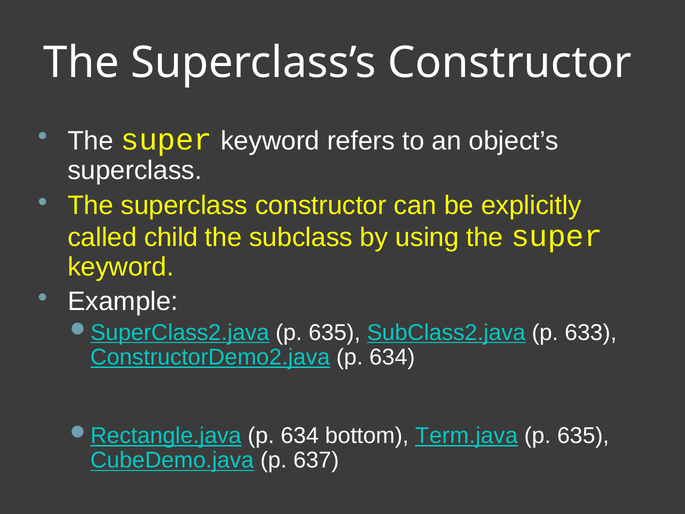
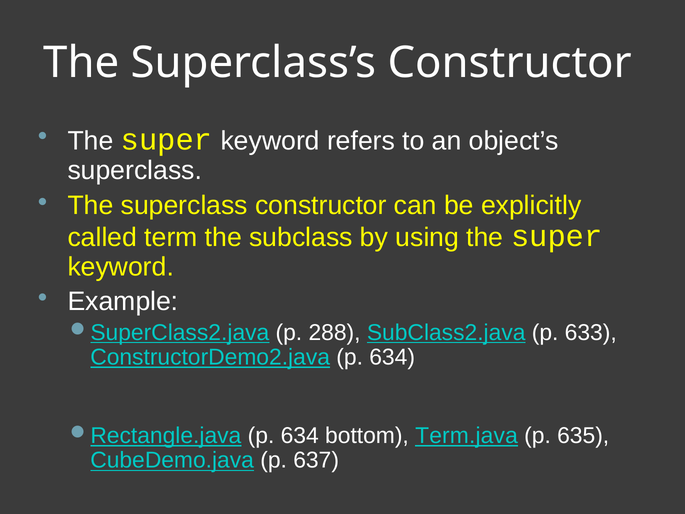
child: child -> term (171, 237)
635: 635 -> 288 (335, 332)
